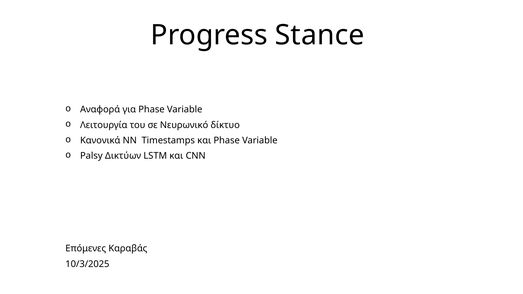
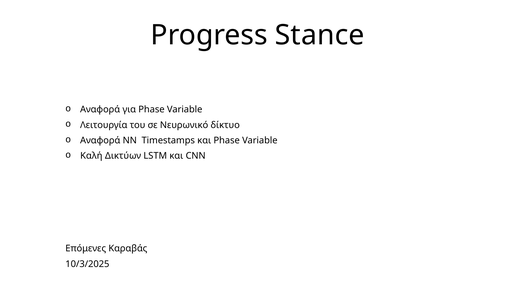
Κανονικά: Κανονικά -> Αναφορά (100, 141)
Palsy: Palsy -> Καλή (91, 156)
